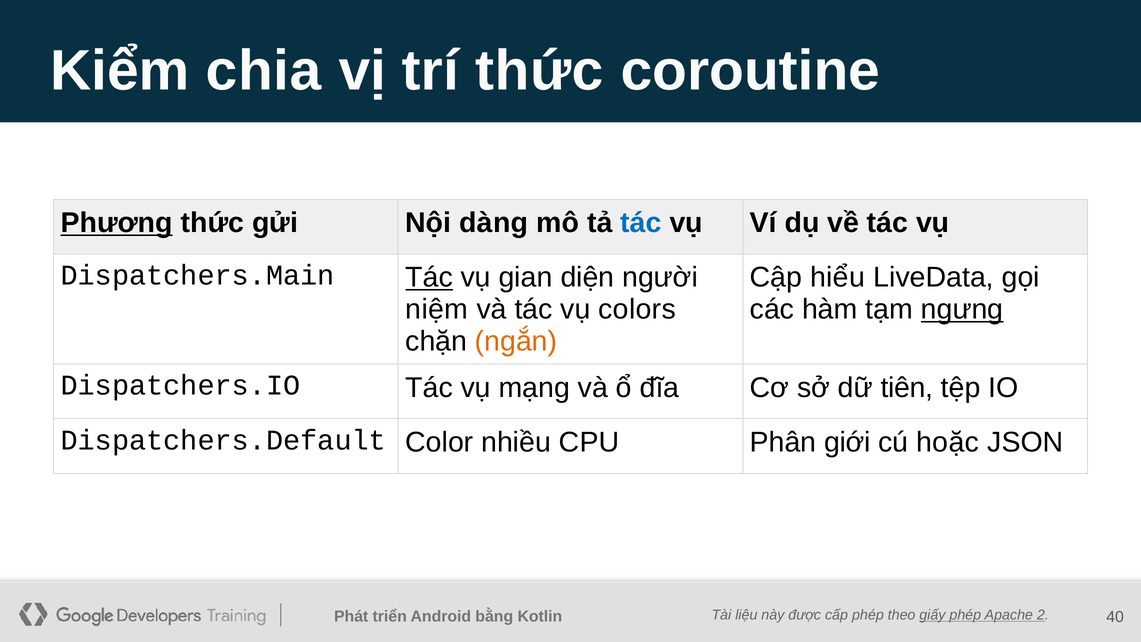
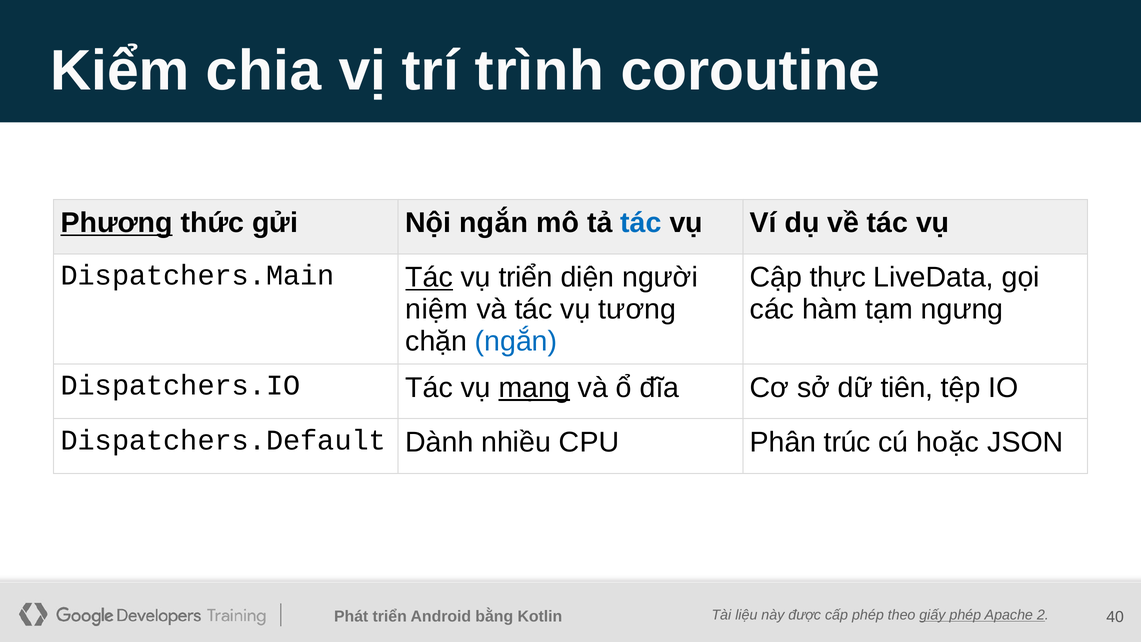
trí thức: thức -> trình (539, 71)
Nội dàng: dàng -> ngắn (494, 223)
hiểu: hiểu -> thực (838, 277)
vụ gian: gian -> triển (526, 277)
colors: colors -> tương (637, 309)
ngưng underline: present -> none (962, 309)
ngắn colour: orange -> blue (516, 341)
mạng underline: none -> present (534, 388)
Color: Color -> Dành (439, 442)
giới: giới -> trúc (847, 442)
